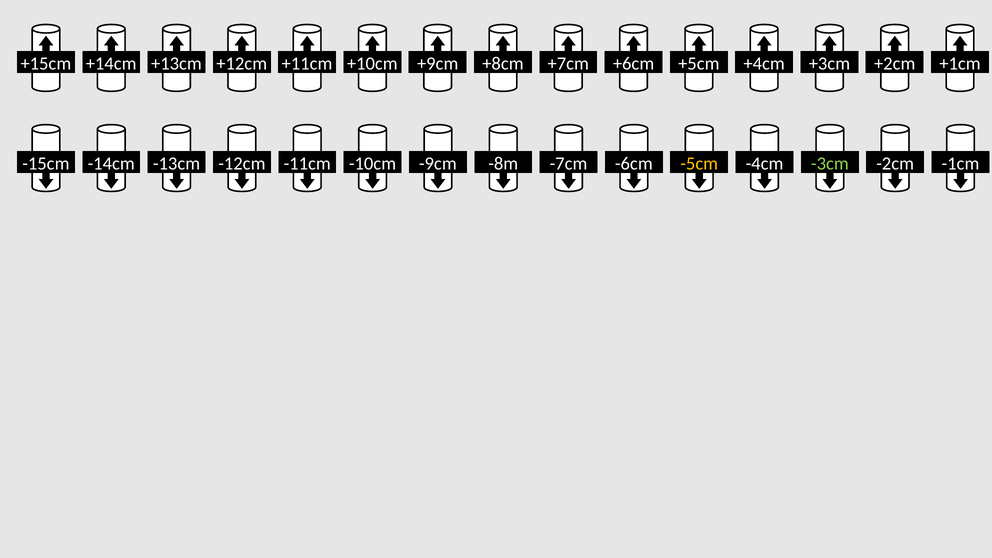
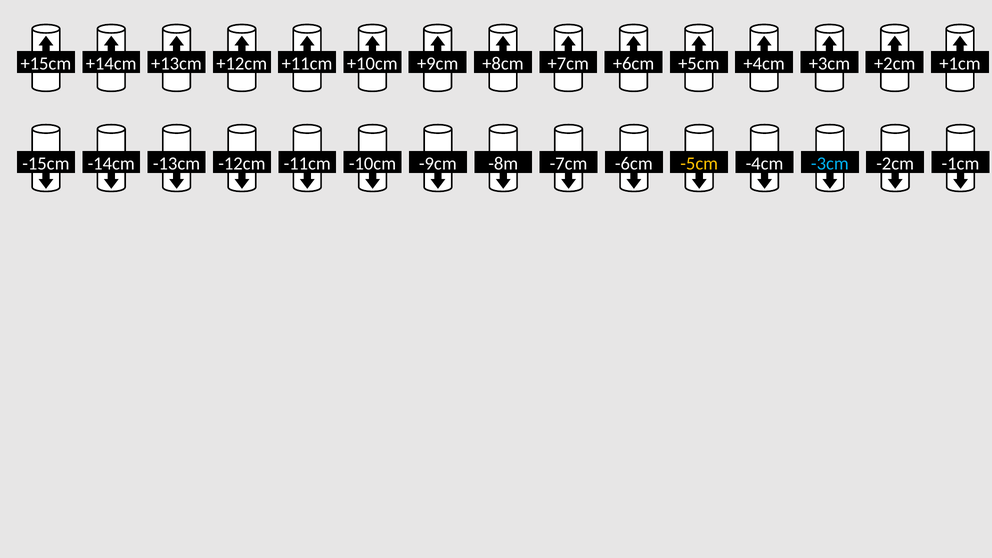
-3cm colour: light green -> light blue (830, 164)
